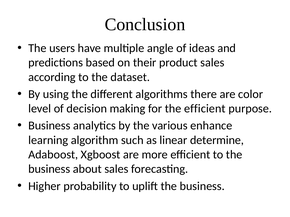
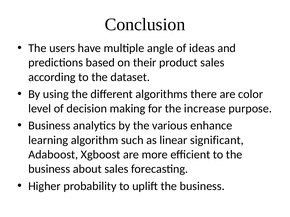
the efficient: efficient -> increase (205, 109)
determine: determine -> significant (217, 140)
